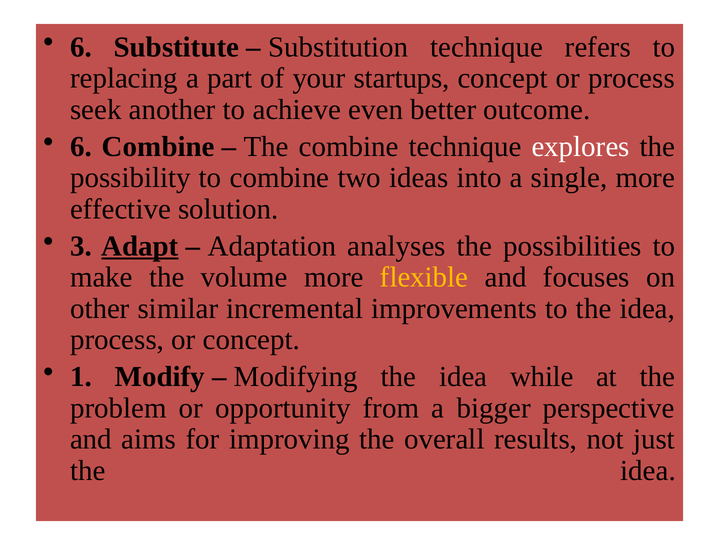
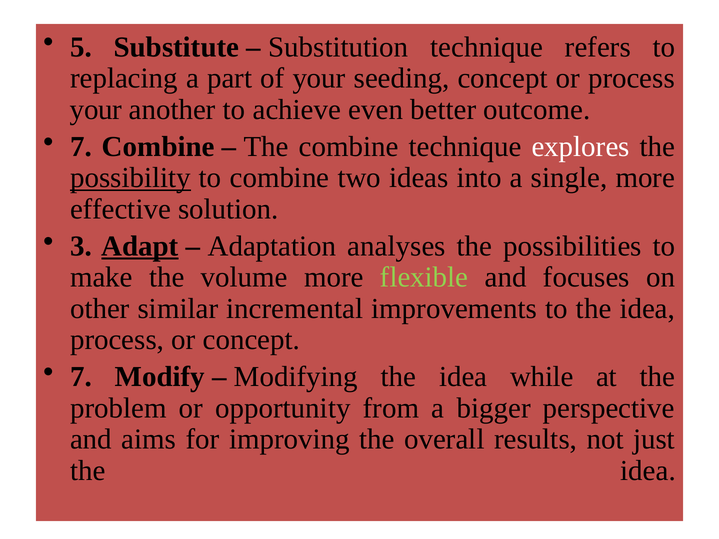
6: 6 -> 5 (81, 47)
startups: startups -> seeding (402, 78)
seek: seek -> your (96, 110)
6: 6 -> 7 (81, 147)
possibility underline: none -> present (130, 178)
flexible colour: yellow -> light green (424, 277)
1: 1 -> 7 (81, 377)
